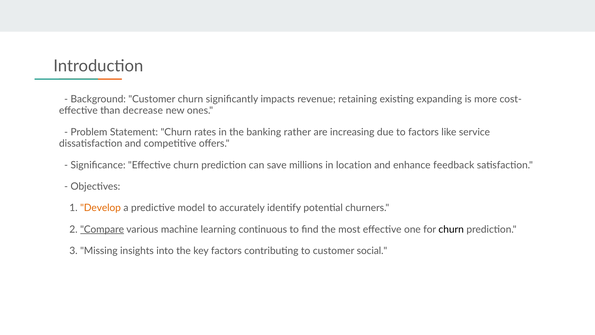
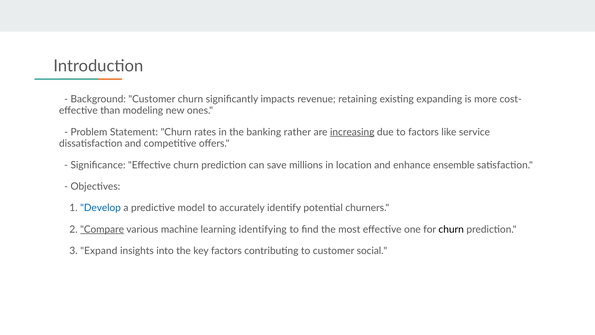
decrease: decrease -> modeling (143, 111)
increasing underline: none -> present (352, 132)
feedback: feedback -> ensemble (454, 165)
Develop colour: orange -> blue (101, 208)
continuous: continuous -> identifying (263, 229)
Missing: Missing -> Expand (99, 251)
